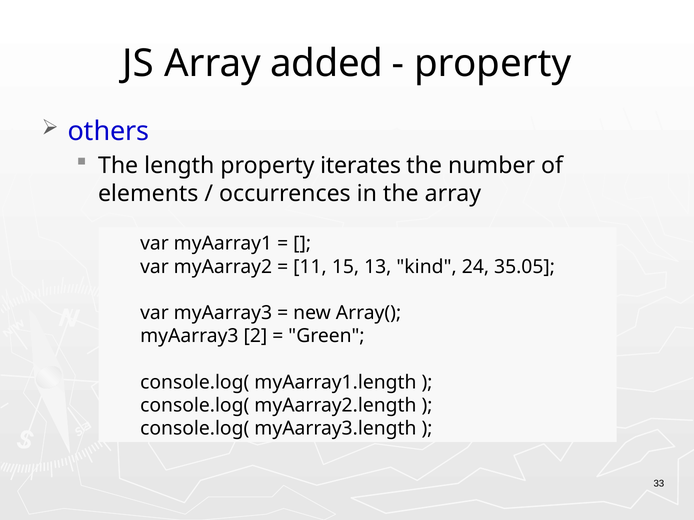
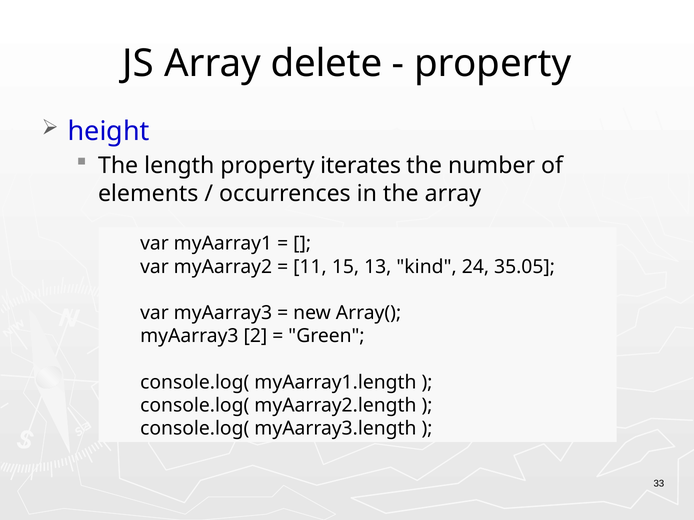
added: added -> delete (327, 63)
others: others -> height (109, 131)
